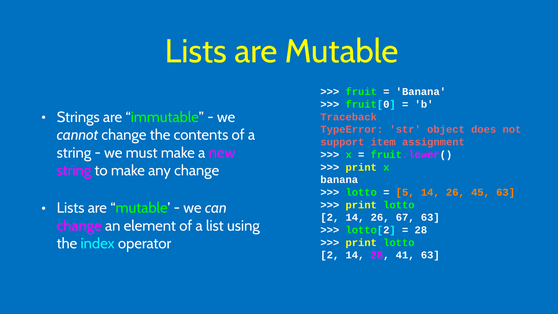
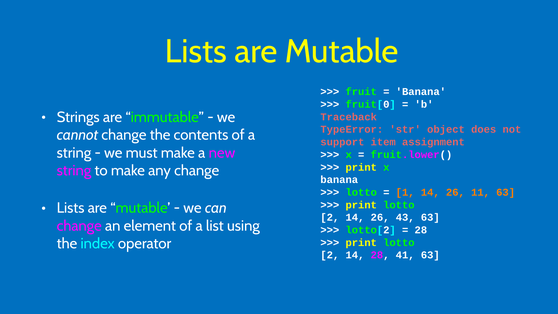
5: 5 -> 1 (405, 192)
45: 45 -> 11 (481, 192)
67: 67 -> 43 (405, 217)
